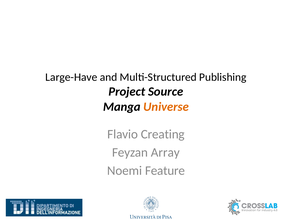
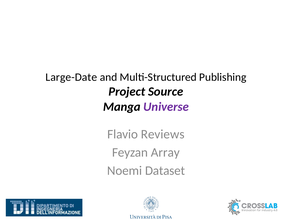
Large-Have: Large-Have -> Large-Date (71, 77)
Universe colour: orange -> purple (166, 107)
Creating: Creating -> Reviews (163, 134)
Feature: Feature -> Dataset (165, 171)
